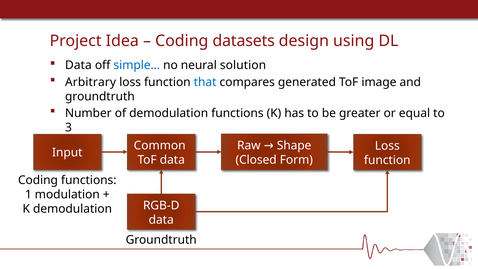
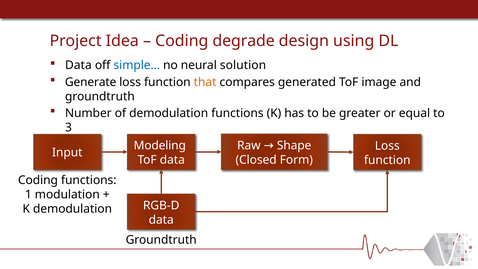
datasets: datasets -> degrade (244, 41)
Arbitrary: Arbitrary -> Generate (91, 82)
that colour: blue -> orange (205, 82)
Common: Common -> Modeling (160, 145)
